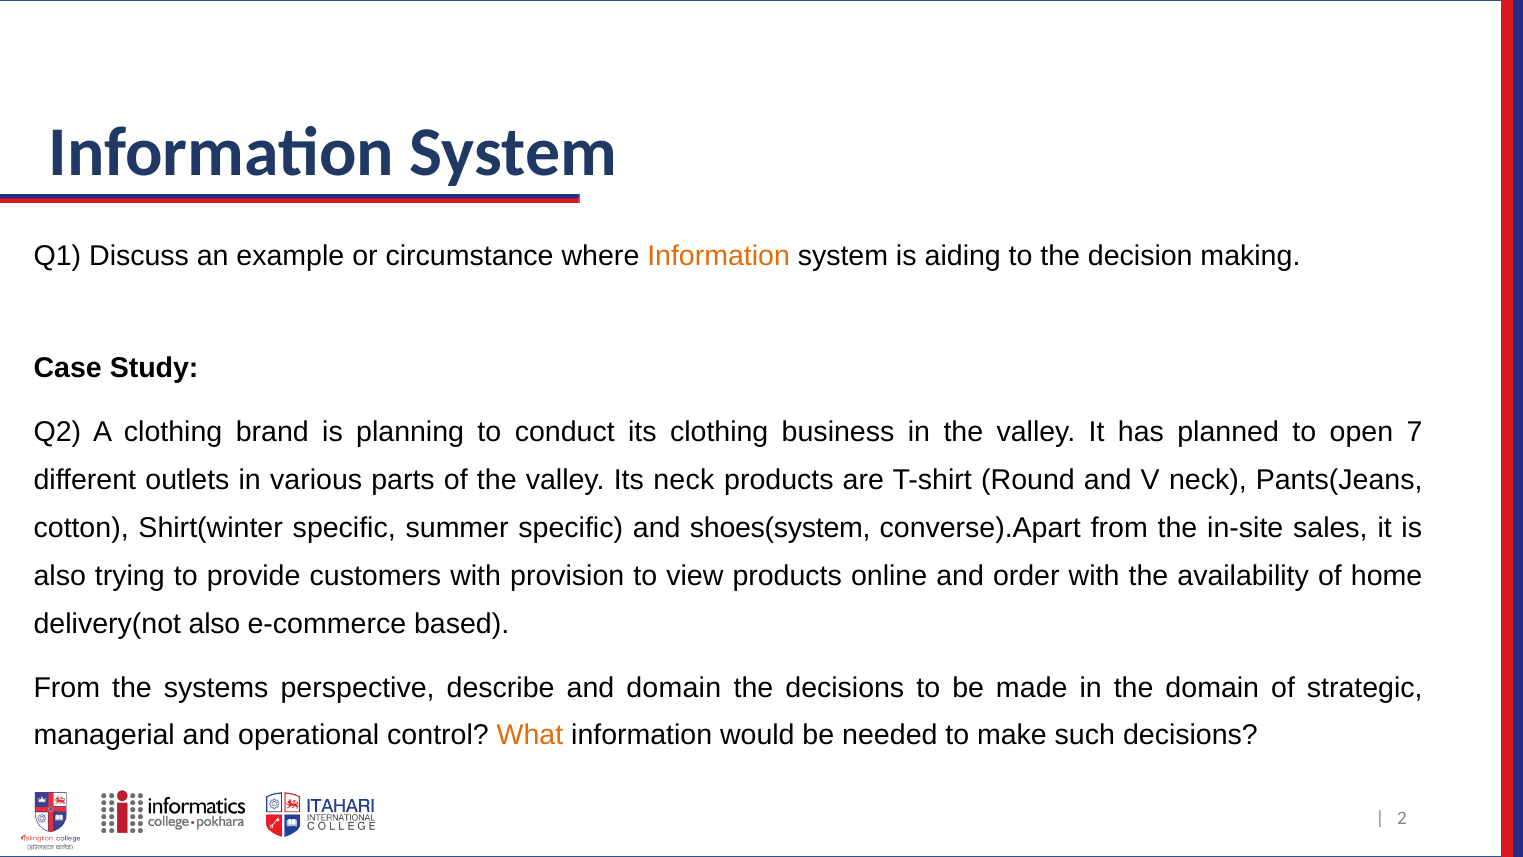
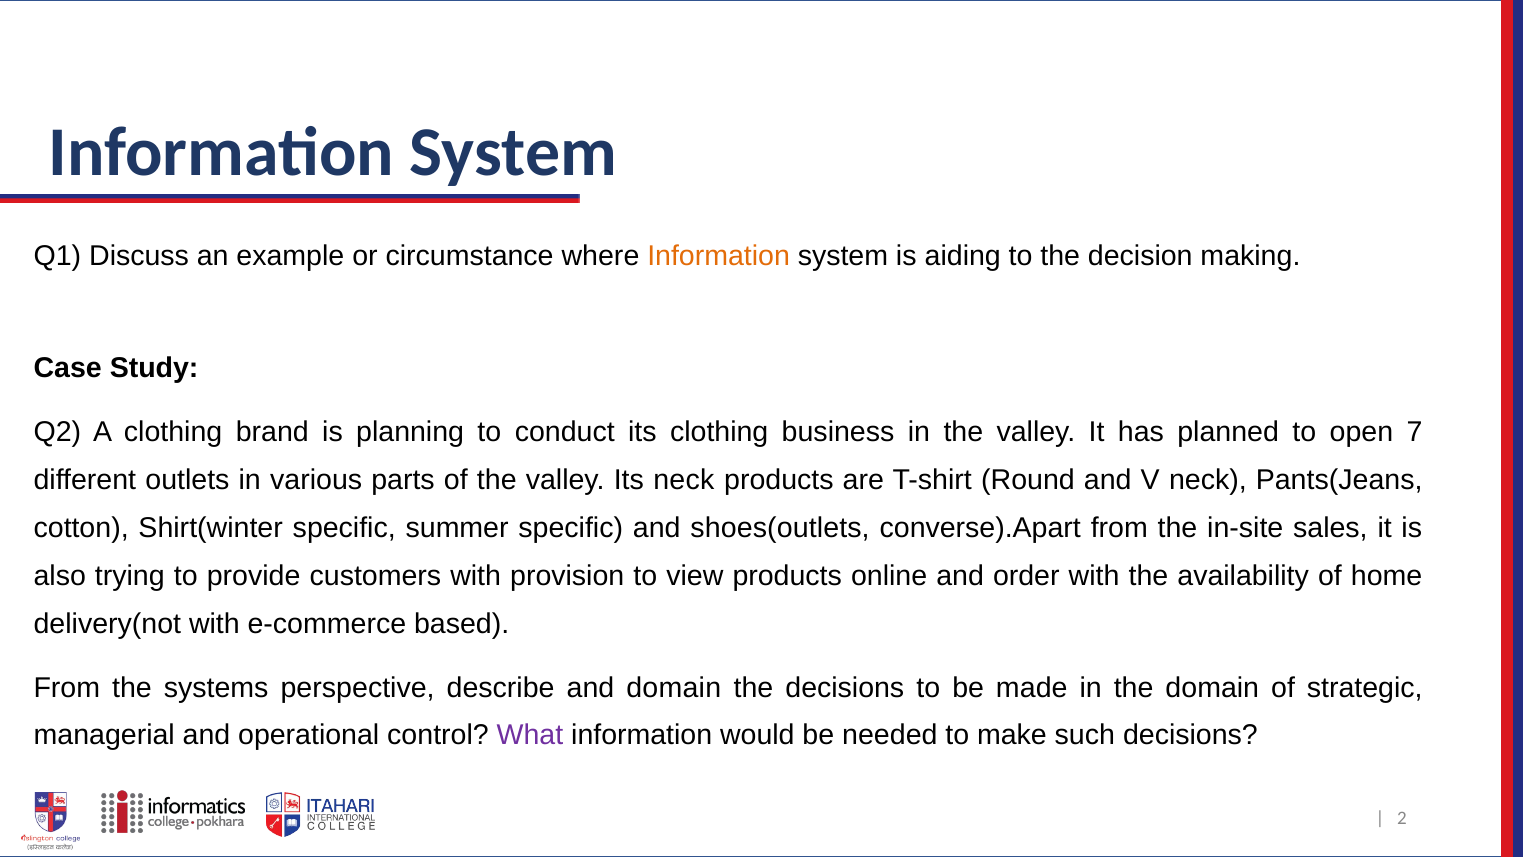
shoes(system: shoes(system -> shoes(outlets (780, 528)
delivery(not also: also -> with (214, 624)
What colour: orange -> purple (530, 735)
